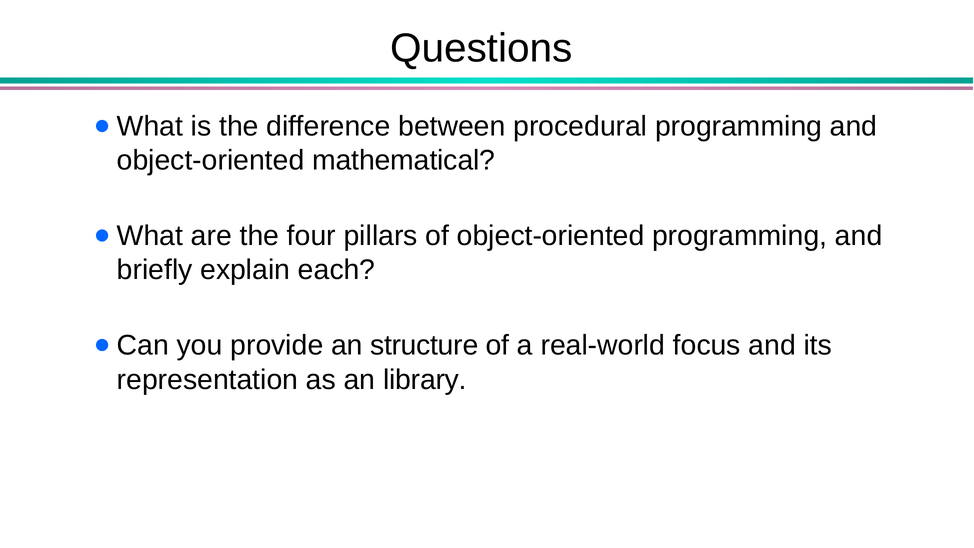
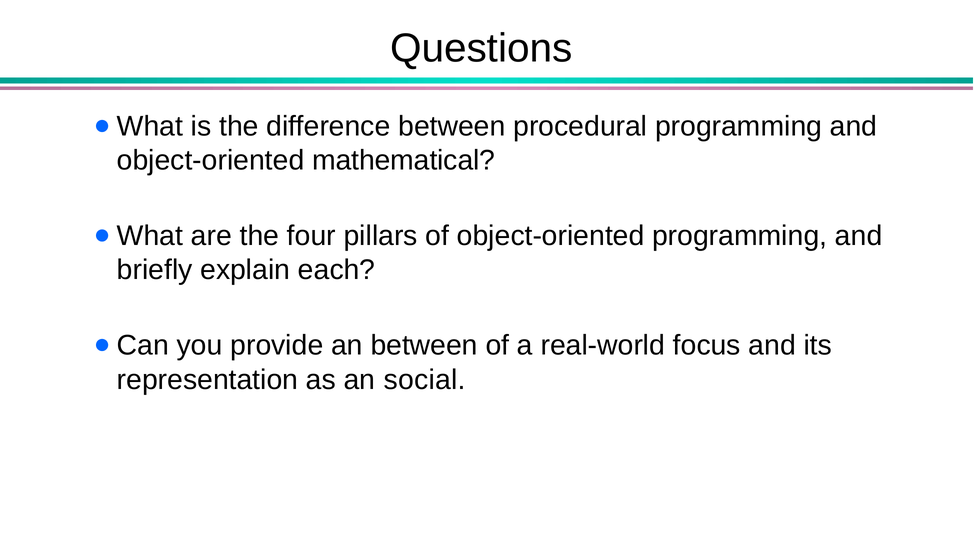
an structure: structure -> between (424, 345)
library: library -> social (425, 380)
